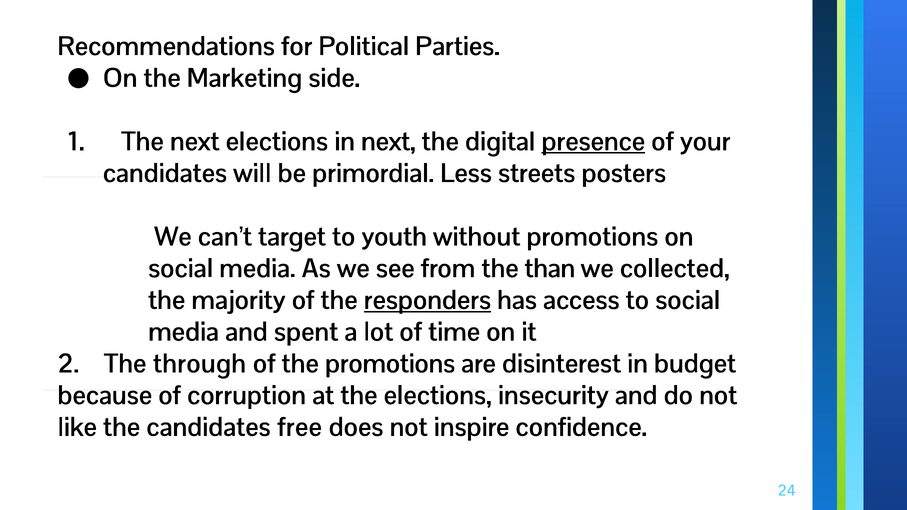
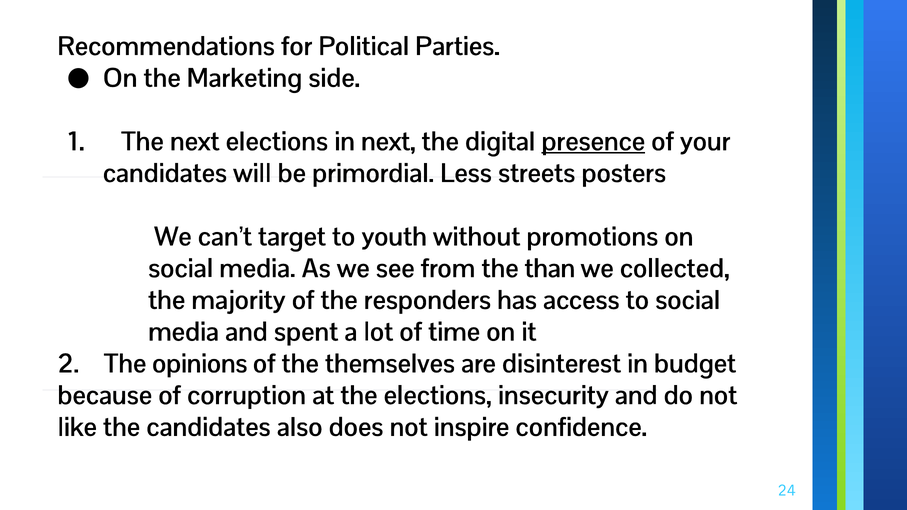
responders underline: present -> none (427, 300)
through: through -> opinions (200, 364)
the promotions: promotions -> themselves (390, 364)
free: free -> also (300, 427)
